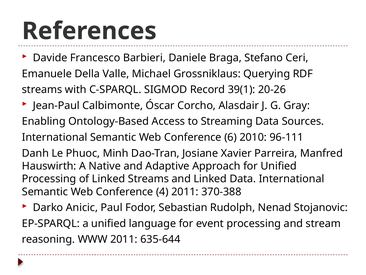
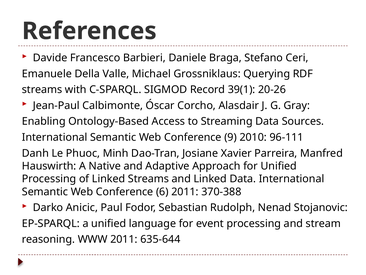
6: 6 -> 9 (231, 137)
4: 4 -> 6 (162, 191)
